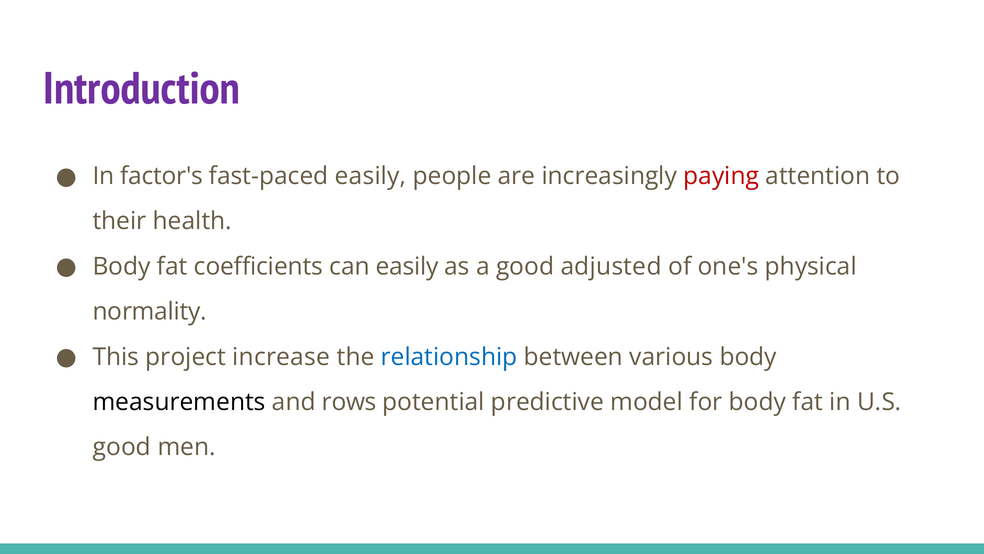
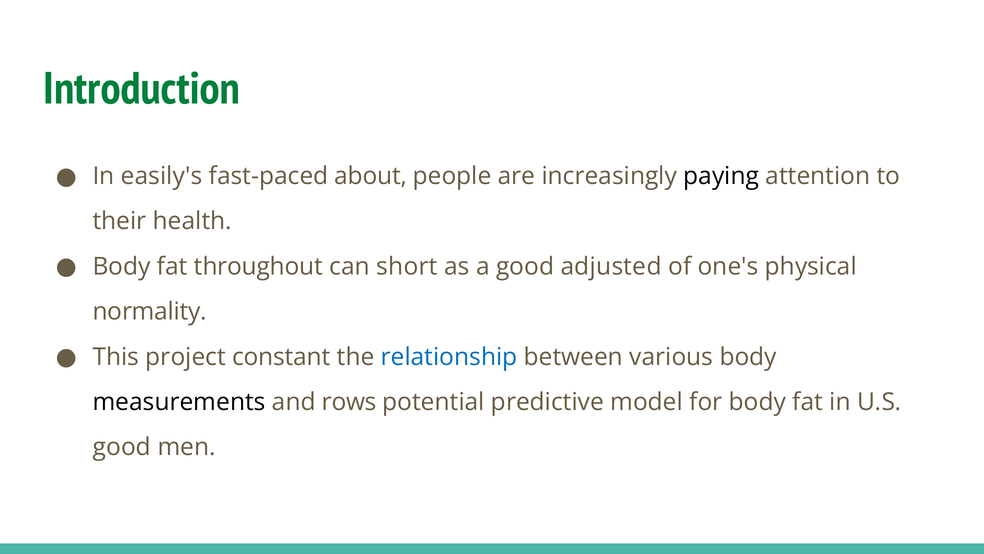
Introduction colour: purple -> green (142, 89)
factor's: factor's -> easily's (162, 176)
fast-paced easily: easily -> about (371, 176)
paying colour: red -> black (721, 176)
coefficients: coefficients -> throughout (259, 266)
can easily: easily -> short (407, 266)
increase: increase -> constant (281, 357)
